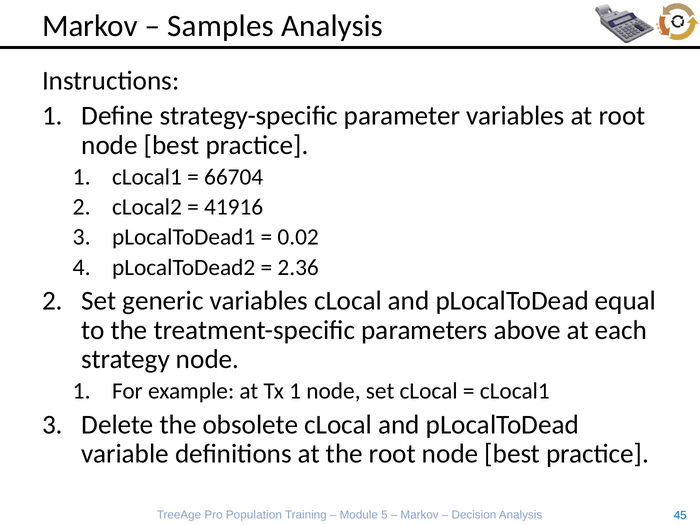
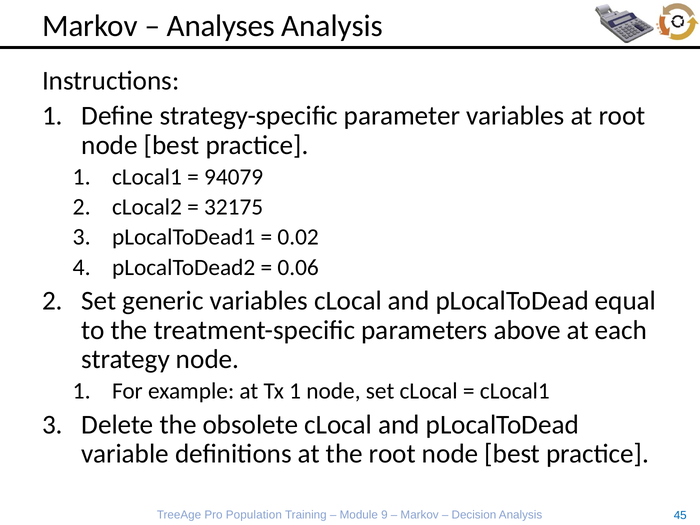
Samples: Samples -> Analyses (221, 26)
66704: 66704 -> 94079 (234, 177)
41916: 41916 -> 32175 (234, 207)
2.36: 2.36 -> 0.06 (298, 267)
5: 5 -> 9 (384, 515)
